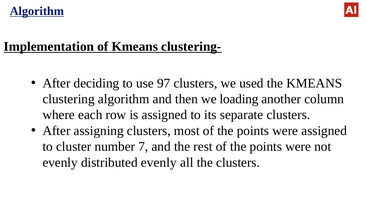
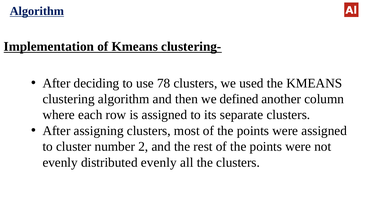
97: 97 -> 78 (164, 83)
loading: loading -> defined (239, 99)
7: 7 -> 2 (143, 147)
